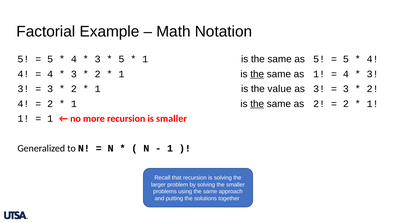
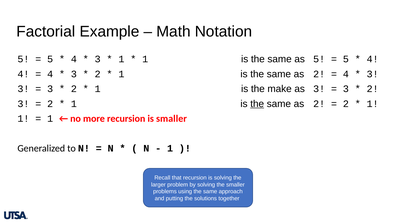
5: 5 -> 1 (121, 59)
the underline: present -> none (257, 74)
1: 1 -> 2 (319, 74)
value: value -> make (280, 89)
4: 4 -> 3 (23, 104)
